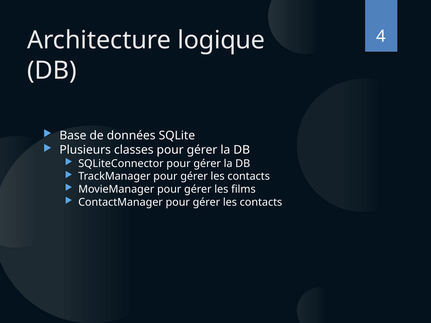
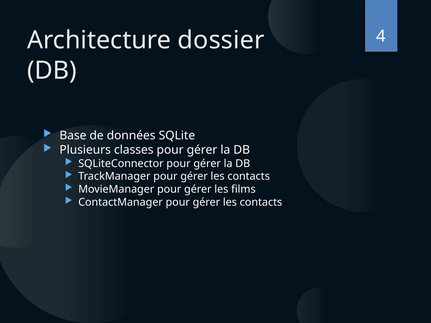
logique: logique -> dossier (221, 40)
